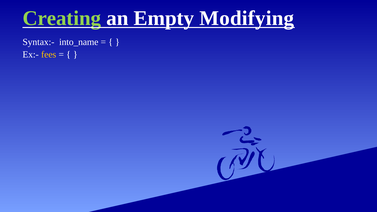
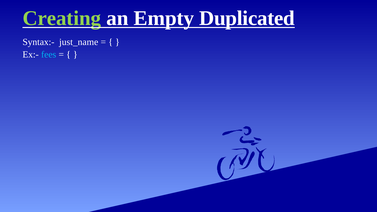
Modifying: Modifying -> Duplicated (247, 18)
into_name: into_name -> just_name (79, 42)
fees colour: yellow -> light blue (49, 55)
